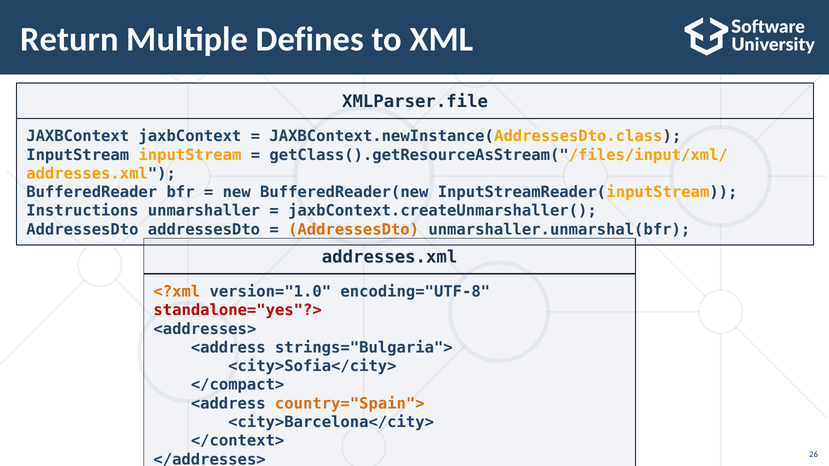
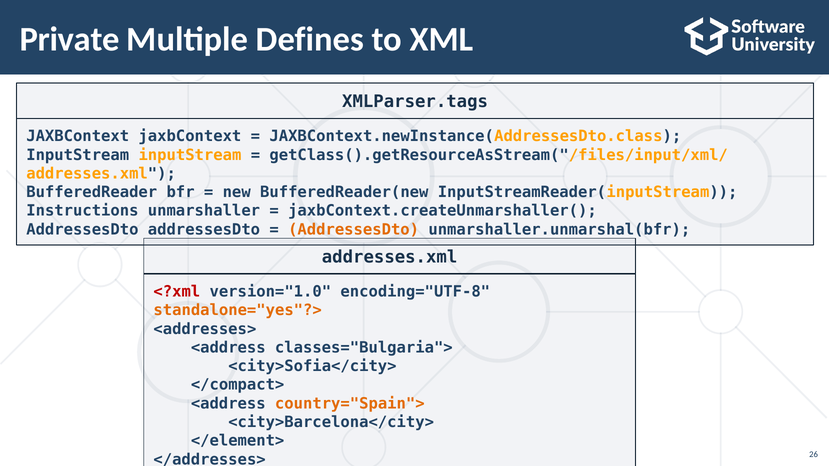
Return: Return -> Private (70, 39)
XMLParser.file: XMLParser.file -> XMLParser.tags (415, 102)
<?xml colour: orange -> red (177, 292)
standalone="yes"?> colour: red -> orange (238, 310)
strings="Bulgaria">: strings="Bulgaria"> -> classes="Bulgaria"> (364, 348)
</context>: </context> -> </element> (238, 441)
